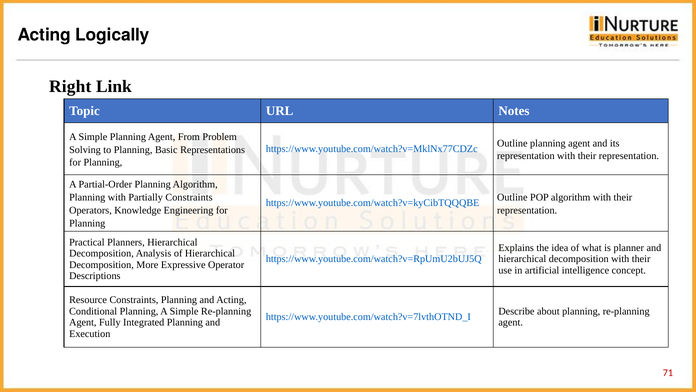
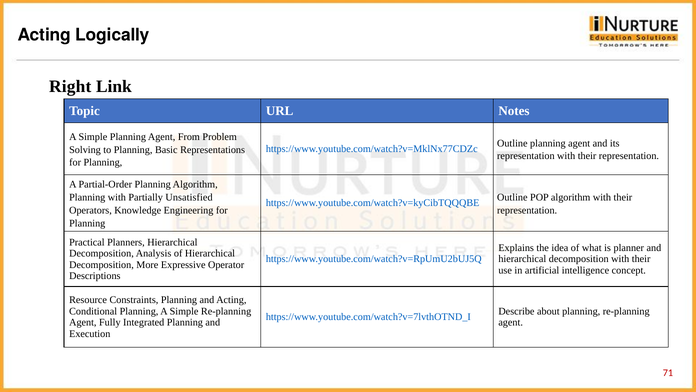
Partially Constraints: Constraints -> Unsatisfied (189, 197)
